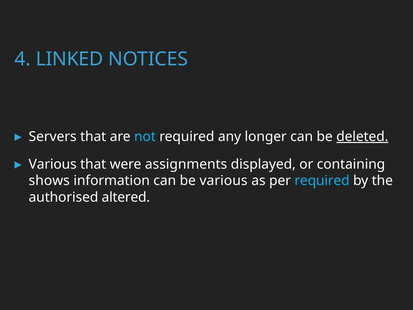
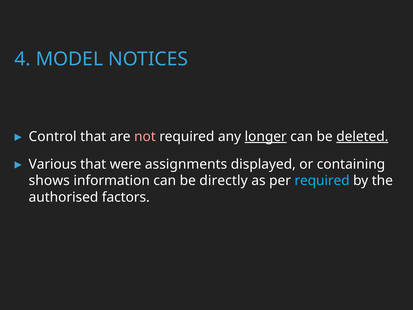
LINKED: LINKED -> MODEL (69, 59)
Servers: Servers -> Control (53, 136)
not colour: light blue -> pink (145, 136)
longer underline: none -> present (266, 136)
be various: various -> directly (224, 181)
altered: altered -> factors (126, 197)
